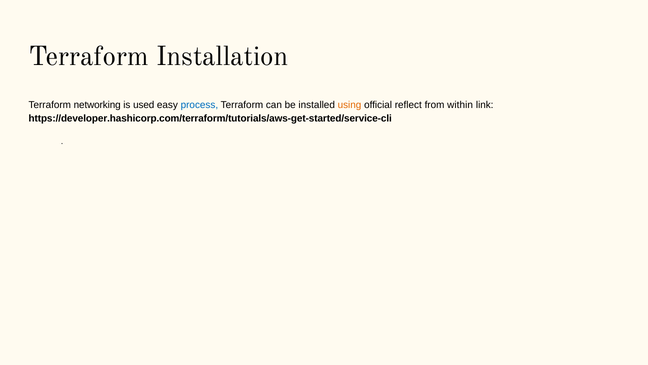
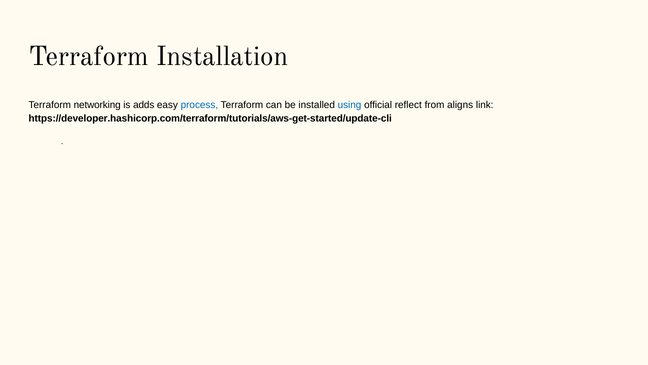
used: used -> adds (144, 105)
using colour: orange -> blue (349, 105)
within: within -> aligns (460, 105)
https://developer.hashicorp.com/terraform/tutorials/aws-get-started/service-cli: https://developer.hashicorp.com/terraform/tutorials/aws-get-started/service-cli -> https://developer.hashicorp.com/terraform/tutorials/aws-get-started/update-cli (210, 118)
